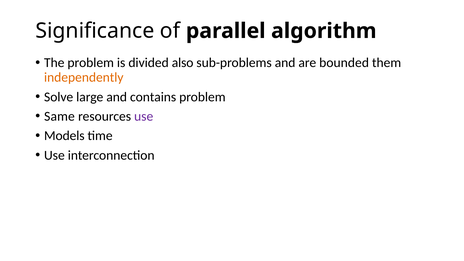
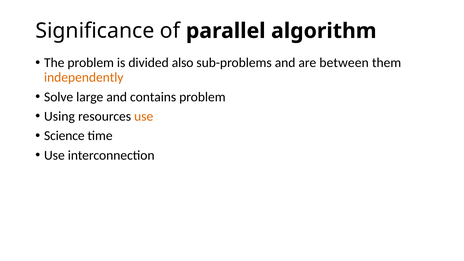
bounded: bounded -> between (344, 63)
Same: Same -> Using (60, 116)
use colour: purple -> orange (144, 116)
Models: Models -> Science (64, 136)
